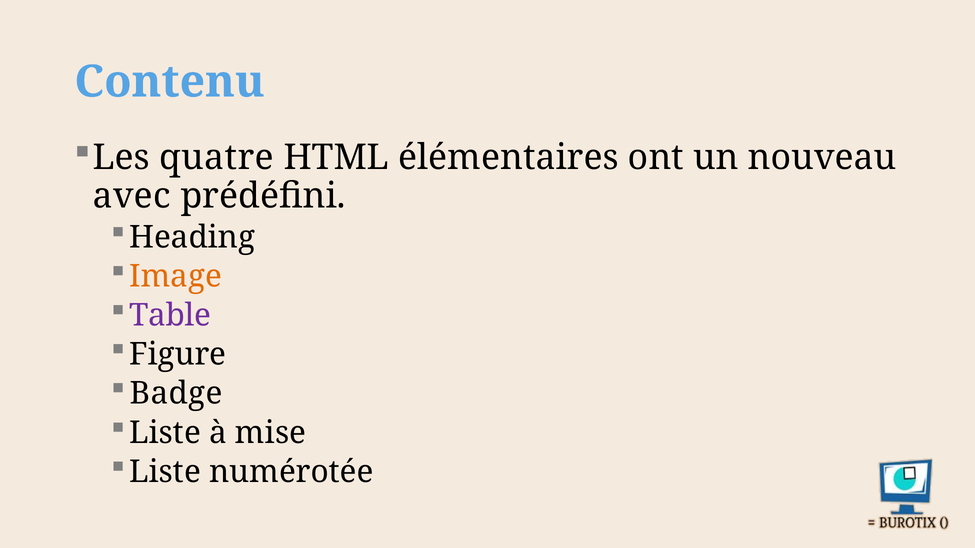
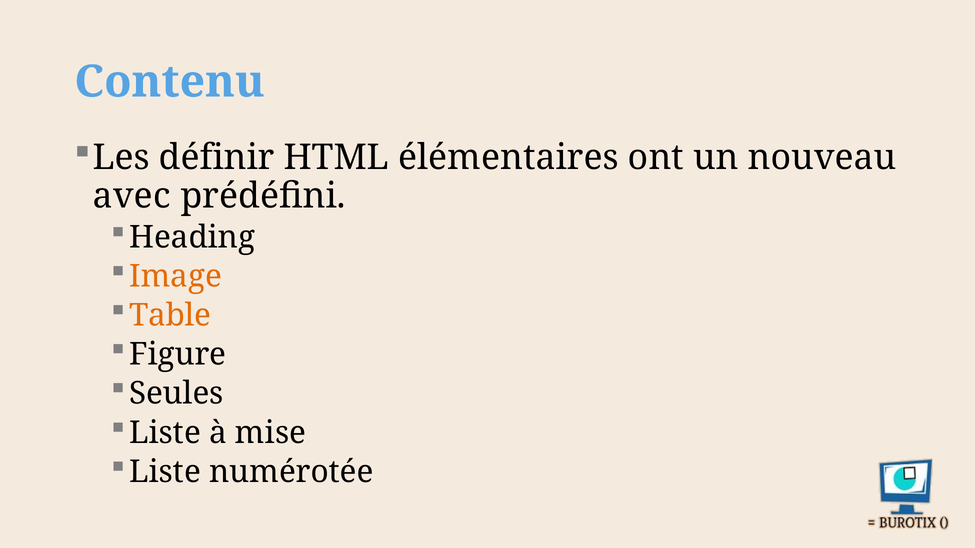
quatre: quatre -> définir (217, 158)
Table colour: purple -> orange (170, 316)
Badge: Badge -> Seules (176, 394)
